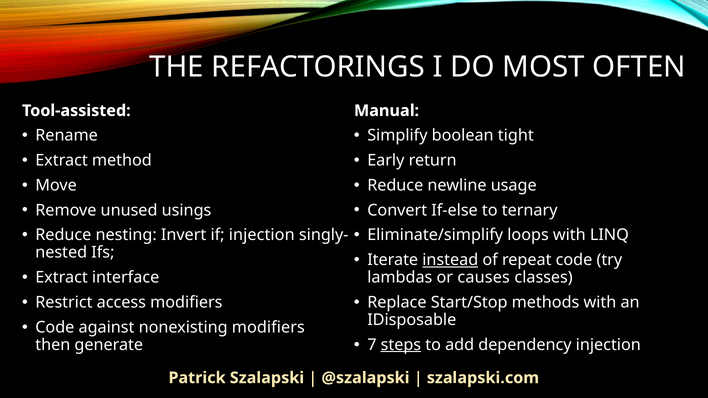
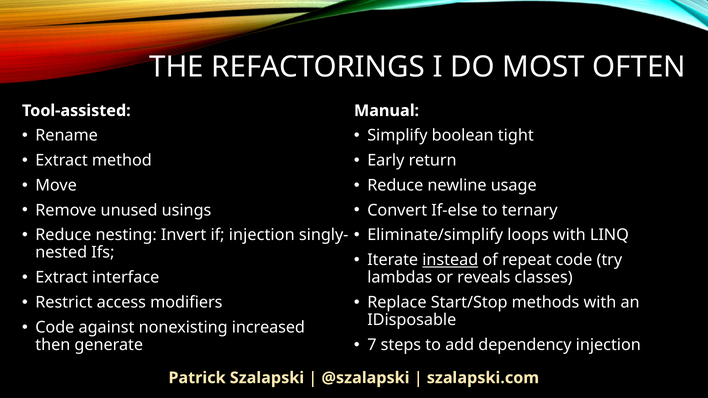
causes: causes -> reveals (484, 278)
nonexisting modifiers: modifiers -> increased (268, 327)
steps underline: present -> none (401, 345)
